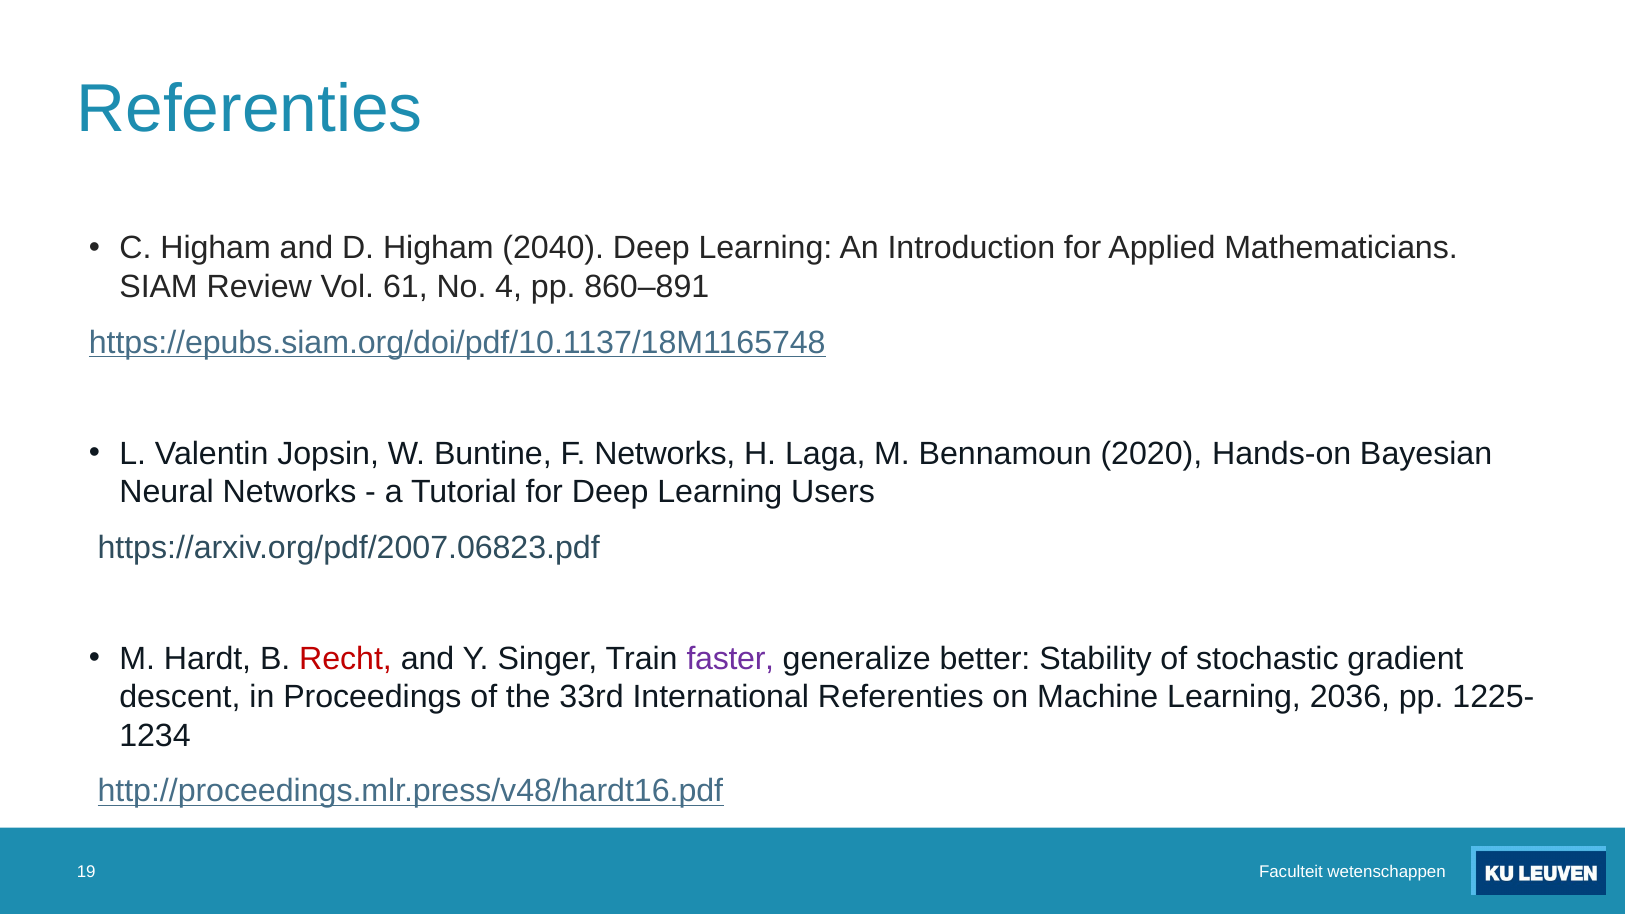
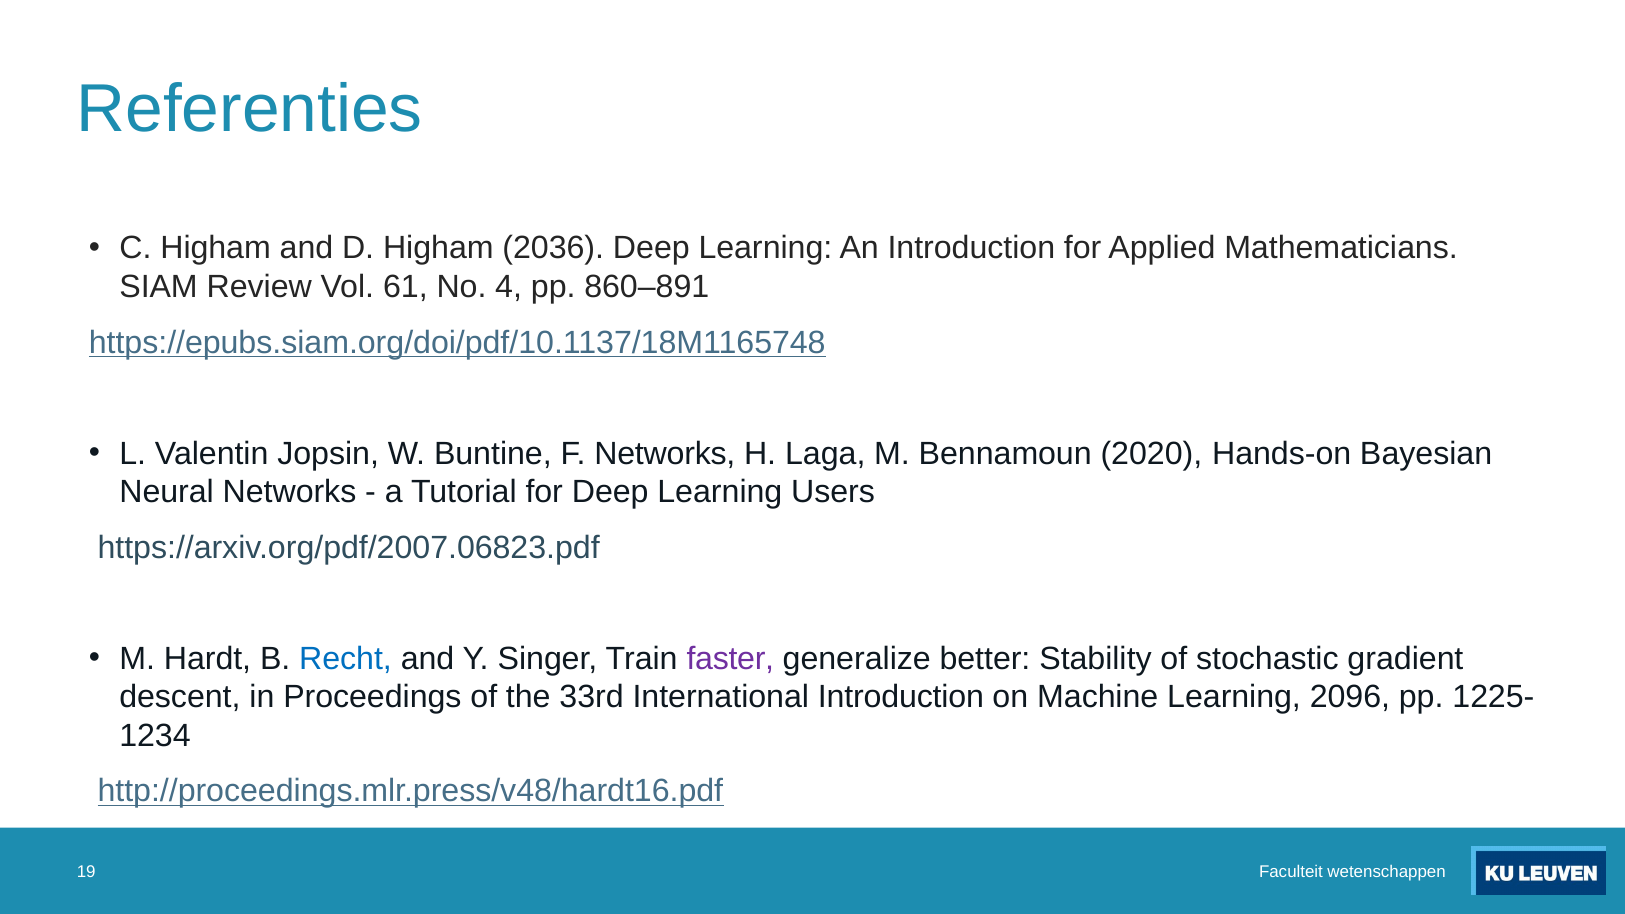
2040: 2040 -> 2036 (553, 248)
Recht colour: red -> blue (346, 659)
International Referenties: Referenties -> Introduction (901, 697)
2036: 2036 -> 2096 (1350, 697)
